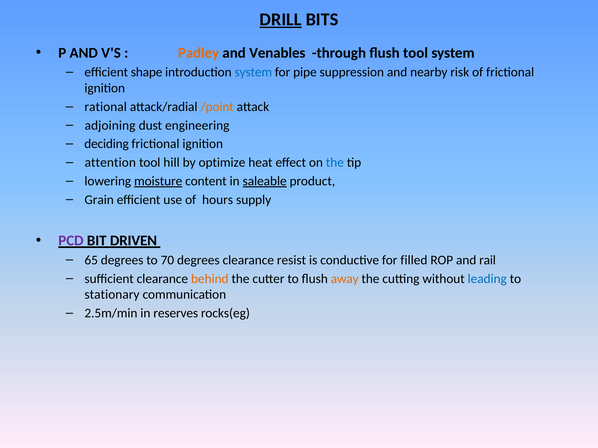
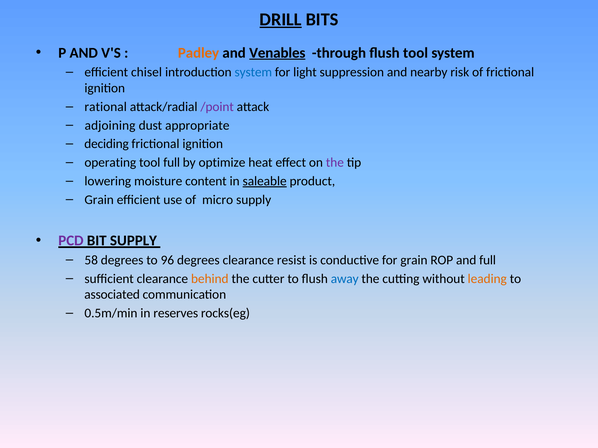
Venables underline: none -> present (277, 53)
shape: shape -> chisel (147, 72)
pipe: pipe -> light (305, 72)
/point colour: orange -> purple (217, 107)
engineering: engineering -> appropriate (197, 125)
attention: attention -> operating (110, 163)
tool hill: hill -> full (172, 163)
the colour: blue -> purple (335, 163)
moisture underline: present -> none (158, 181)
hours: hours -> micro (218, 200)
BIT DRIVEN: DRIVEN -> SUPPLY (133, 241)
65: 65 -> 58 (91, 260)
70: 70 -> 96 (167, 260)
for filled: filled -> grain (414, 260)
and rail: rail -> full (488, 260)
away colour: orange -> blue (345, 279)
leading colour: blue -> orange (487, 279)
stationary: stationary -> associated (112, 295)
2.5m/min: 2.5m/min -> 0.5m/min (111, 313)
